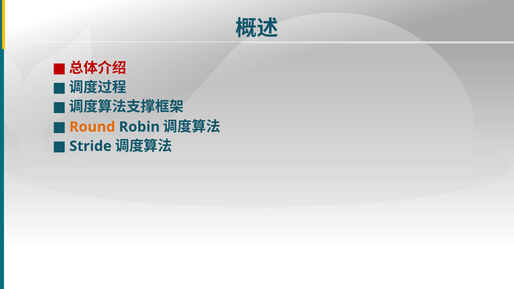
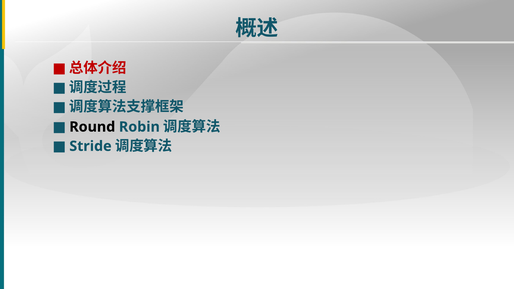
Round colour: orange -> black (92, 127)
